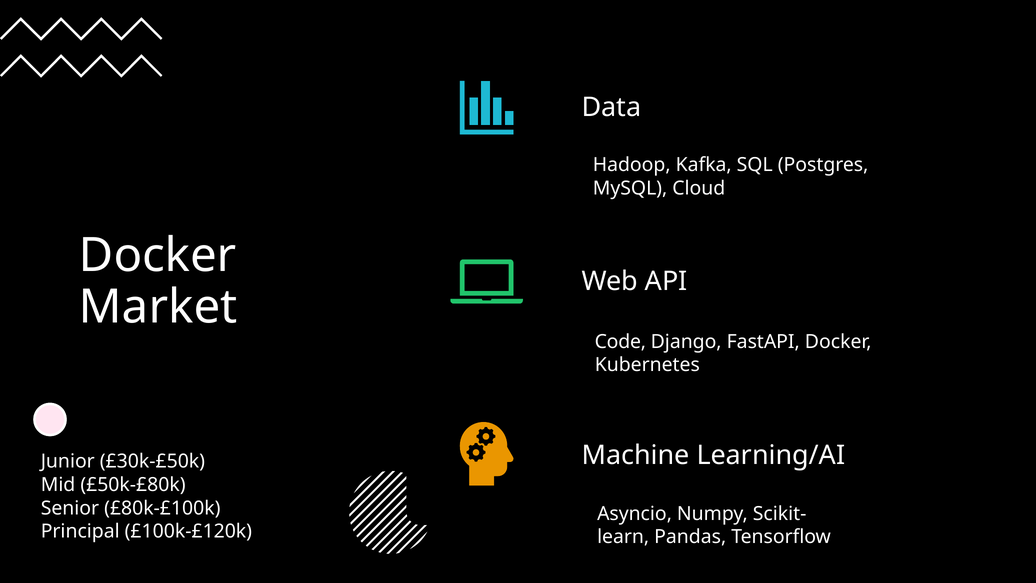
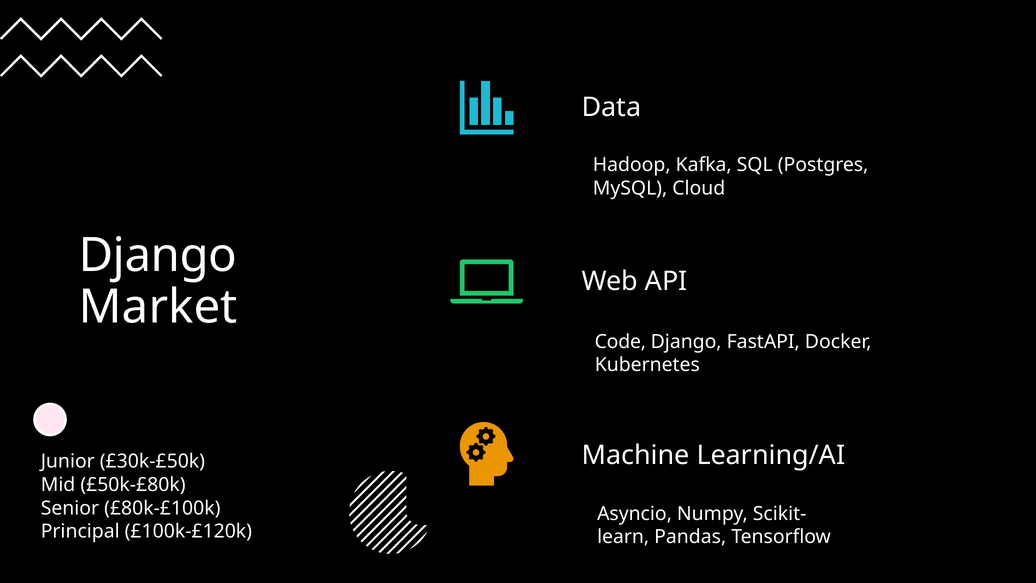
Docker: Docker -> Django (158, 256)
